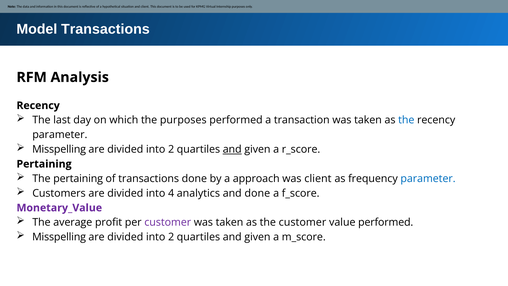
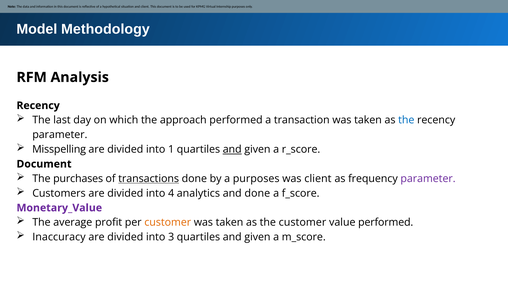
Model Transactions: Transactions -> Methodology (105, 29)
the purposes: purposes -> approach (183, 120)
2: 2 -> 1 (171, 149)
Pertaining: Pertaining -> Document (44, 164)
The pertaining: pertaining -> purchases (78, 178)
transactions underline: none -> present (149, 178)
a approach: approach -> purposes (256, 178)
parameter colour: blue -> purple (428, 178)
customer colour: purple -> orange (168, 222)
Misspelling: Misspelling -> Inaccuracy (59, 237)
2: 2 -> 3 (171, 237)
